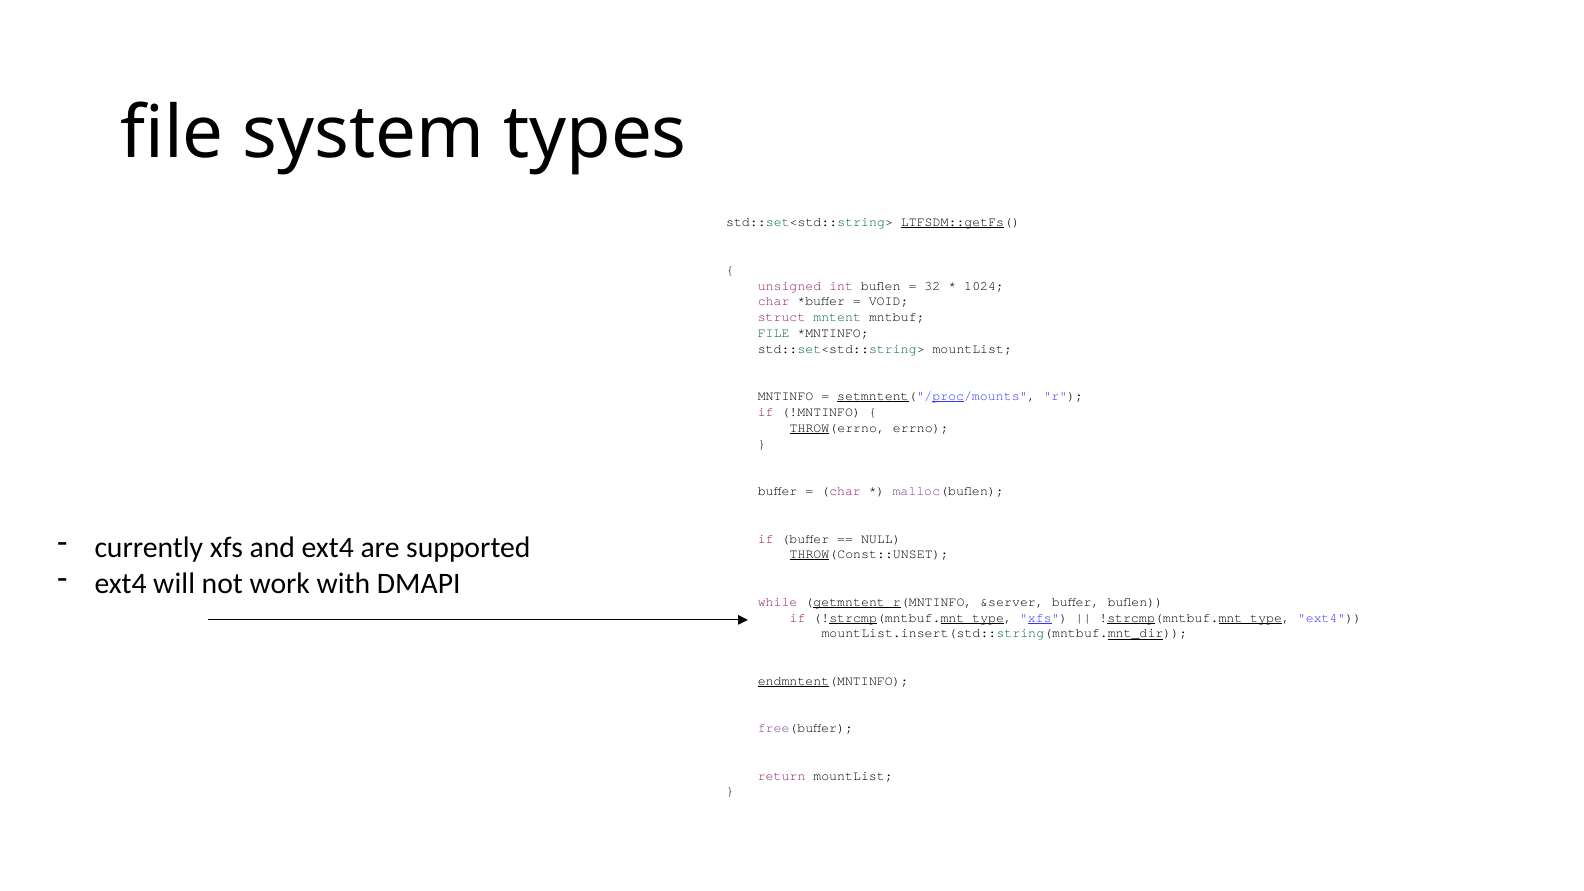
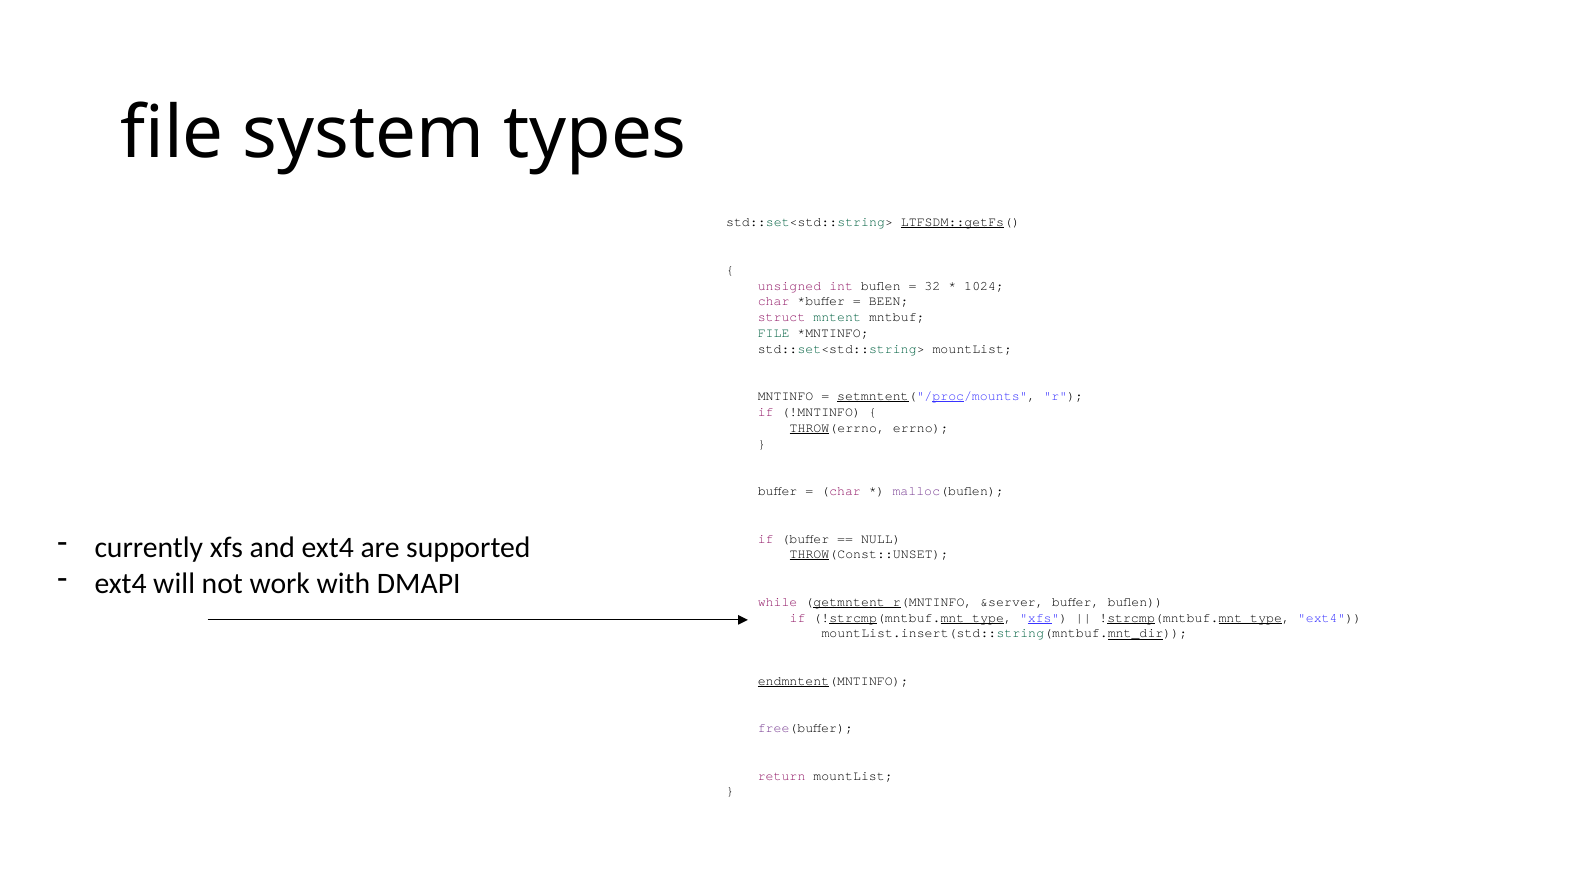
VOID: VOID -> BEEN (889, 302)
